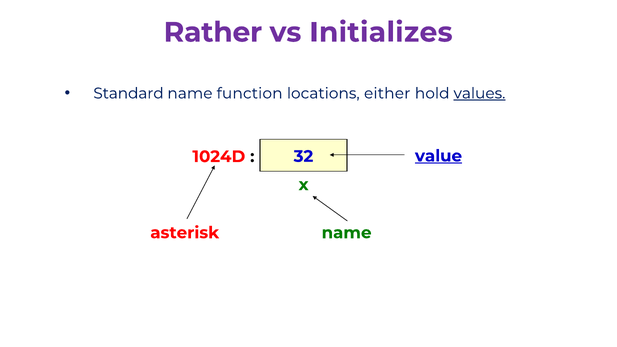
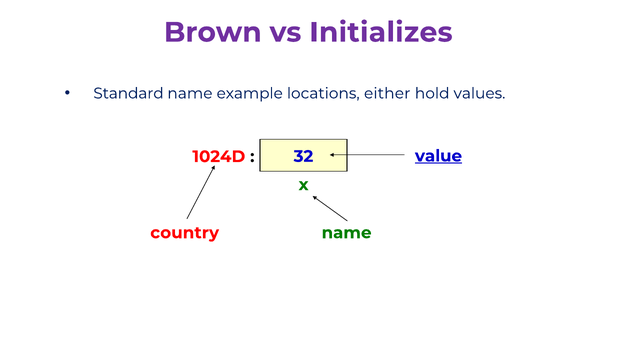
Rather: Rather -> Brown (213, 32)
function: function -> example (250, 93)
values underline: present -> none (479, 93)
asterisk: asterisk -> country (185, 233)
